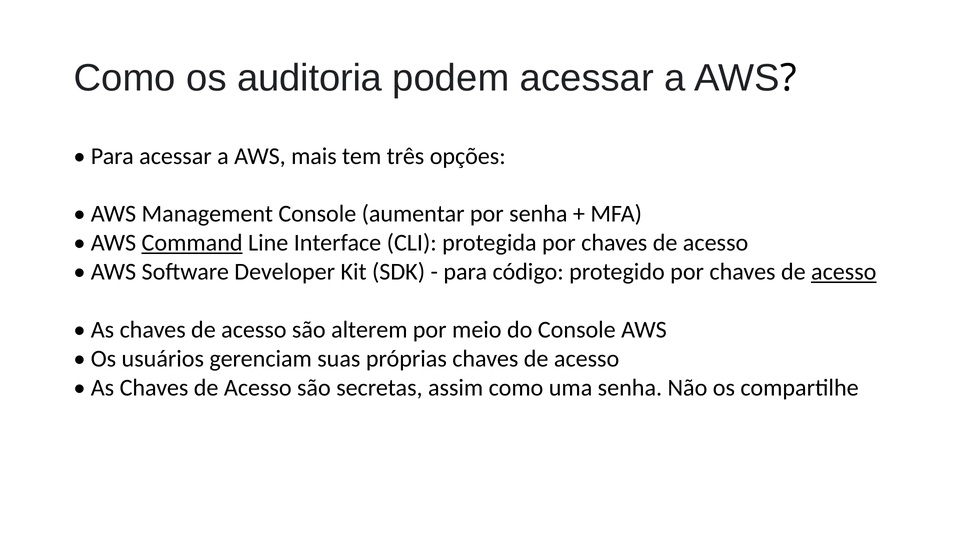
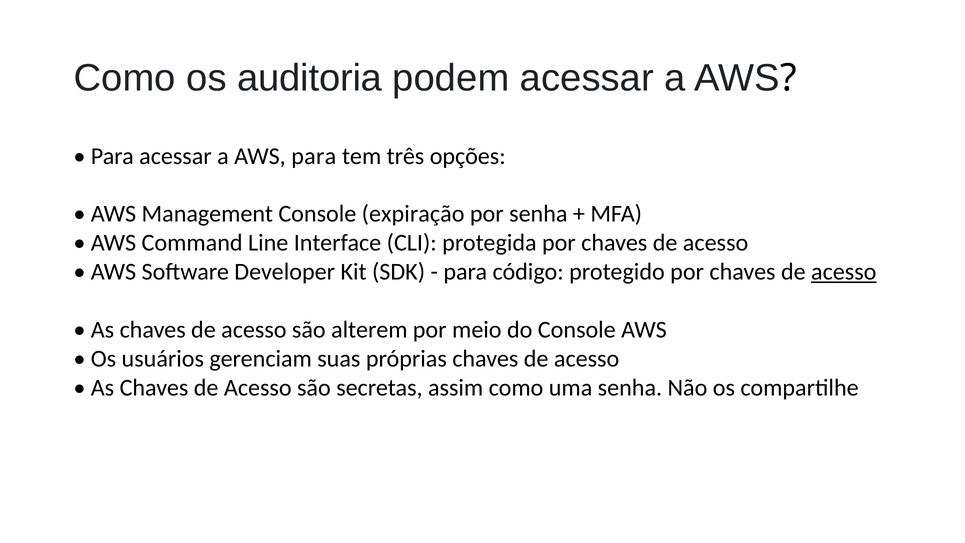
AWS mais: mais -> para (314, 156)
aumentar: aumentar -> expiração (413, 214)
Command underline: present -> none (192, 243)
